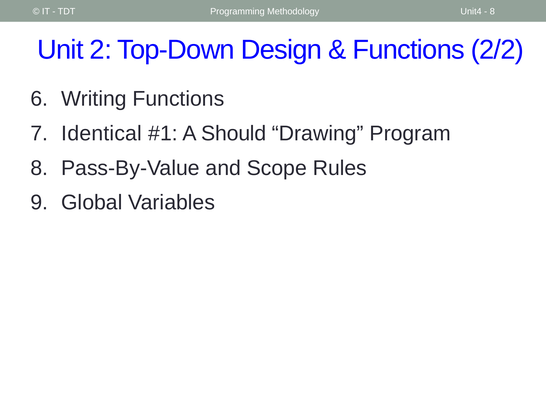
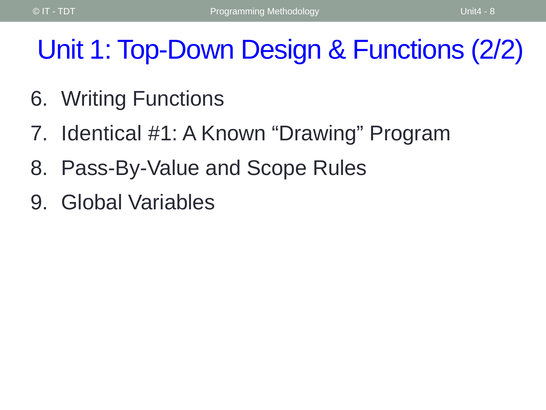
2: 2 -> 1 (101, 50)
Should: Should -> Known (234, 133)
